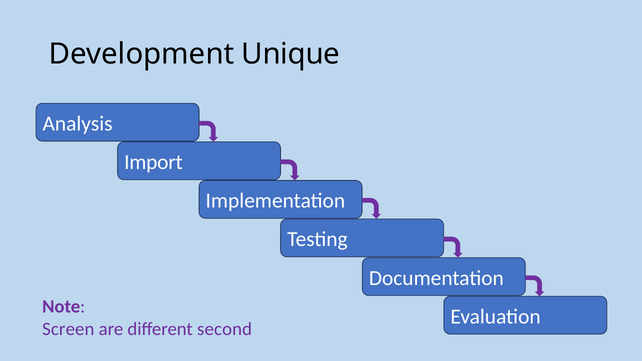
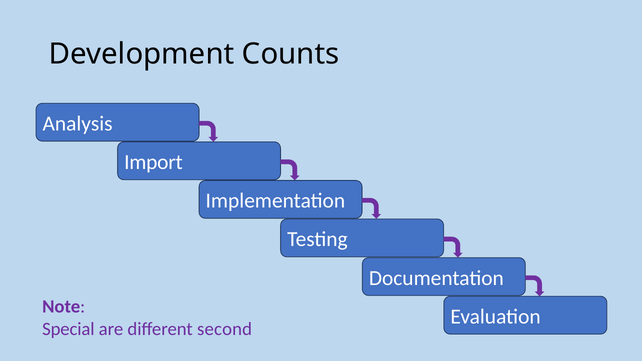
Unique: Unique -> Counts (291, 54)
Screen: Screen -> Special (68, 329)
